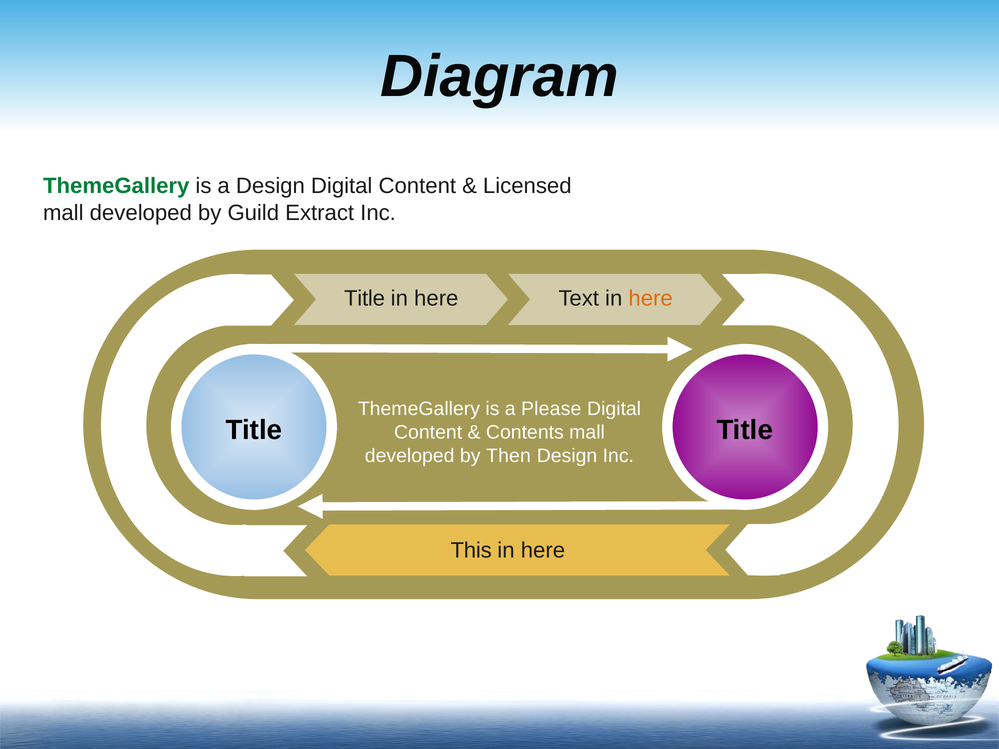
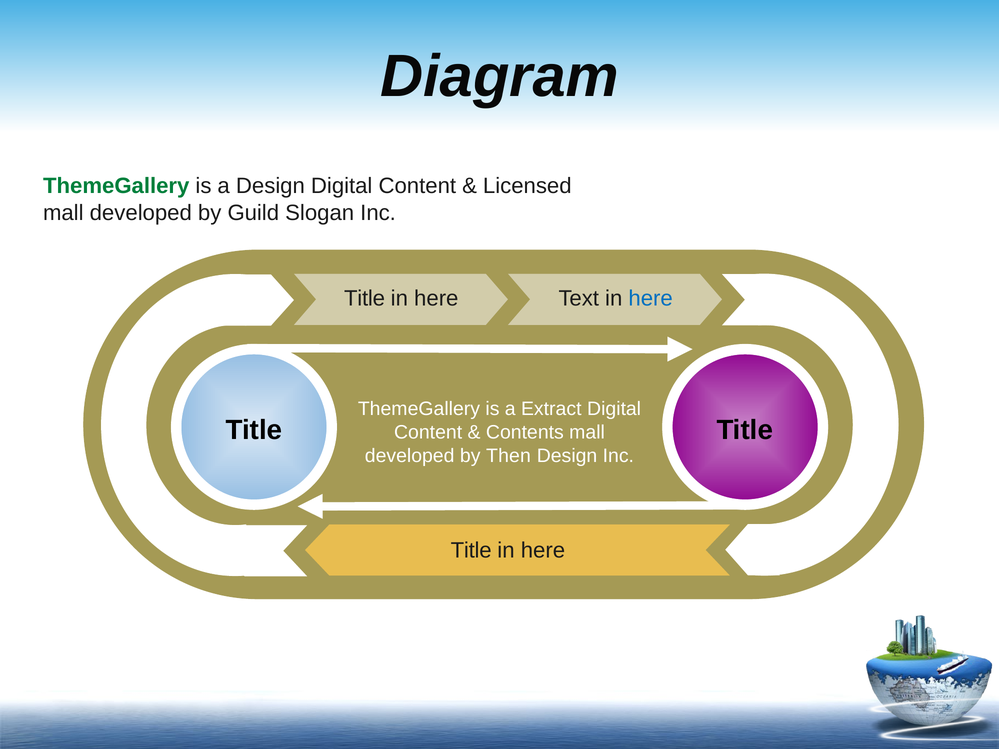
Extract: Extract -> Slogan (320, 213)
here colour: orange -> blue (651, 299)
Please: Please -> Extract (551, 409)
This: This -> Title (471, 551)
